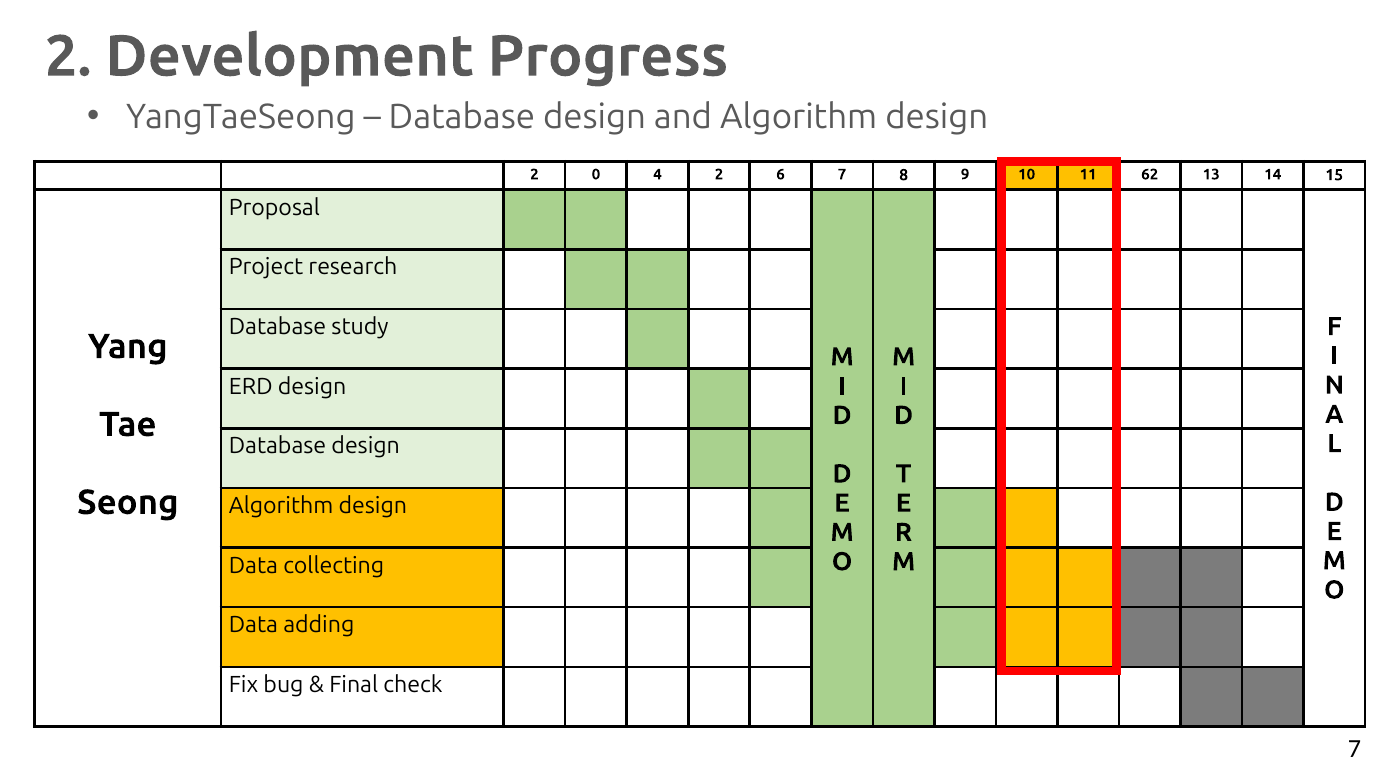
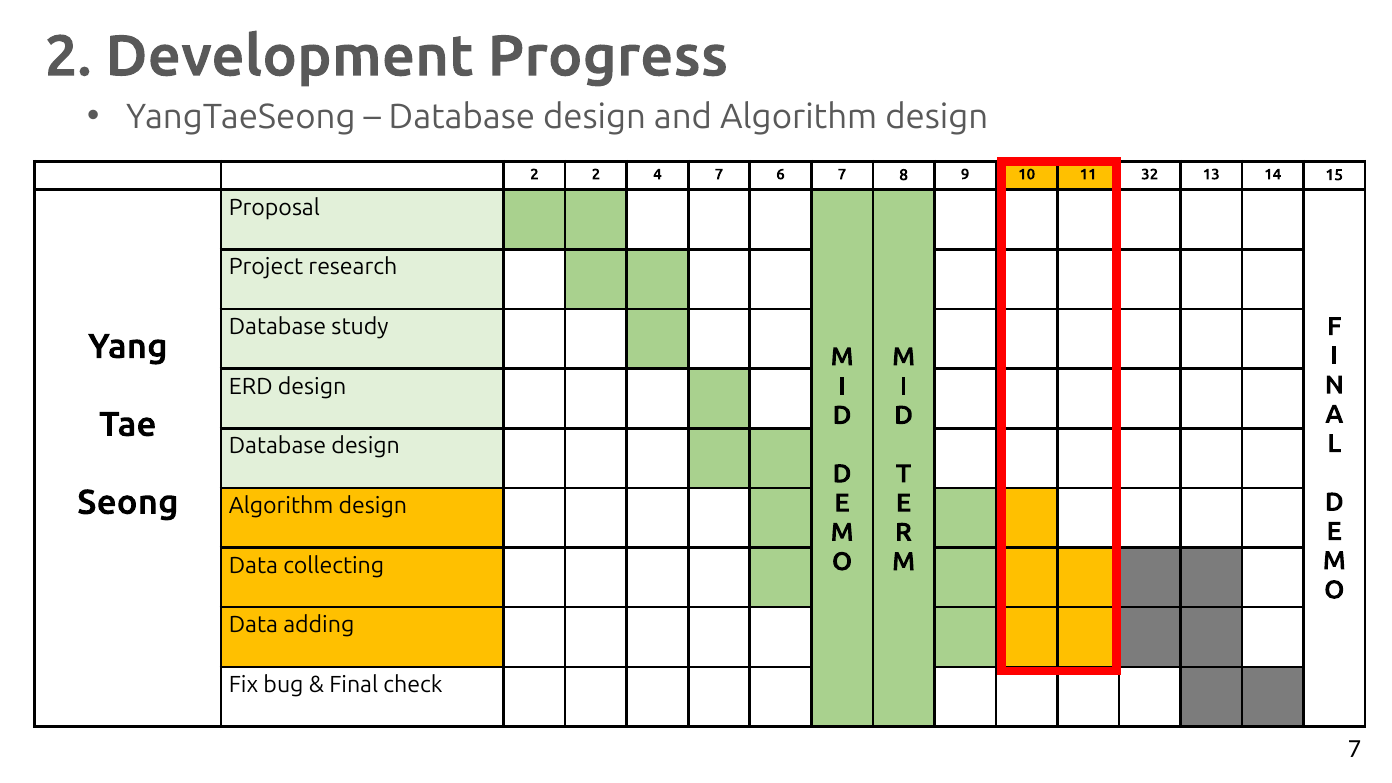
2 0: 0 -> 2 (596, 174)
4 2: 2 -> 7 (719, 174)
62: 62 -> 32 (1150, 174)
